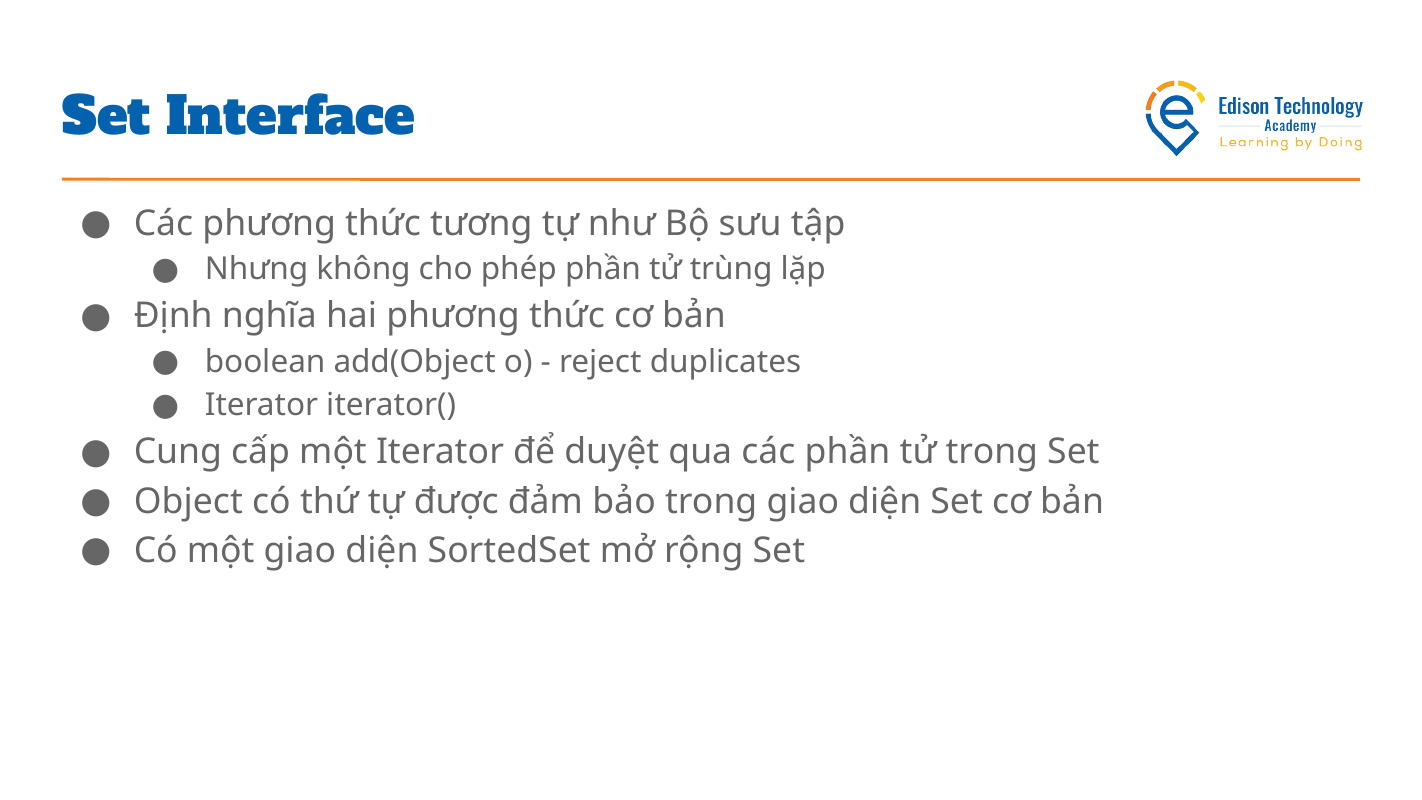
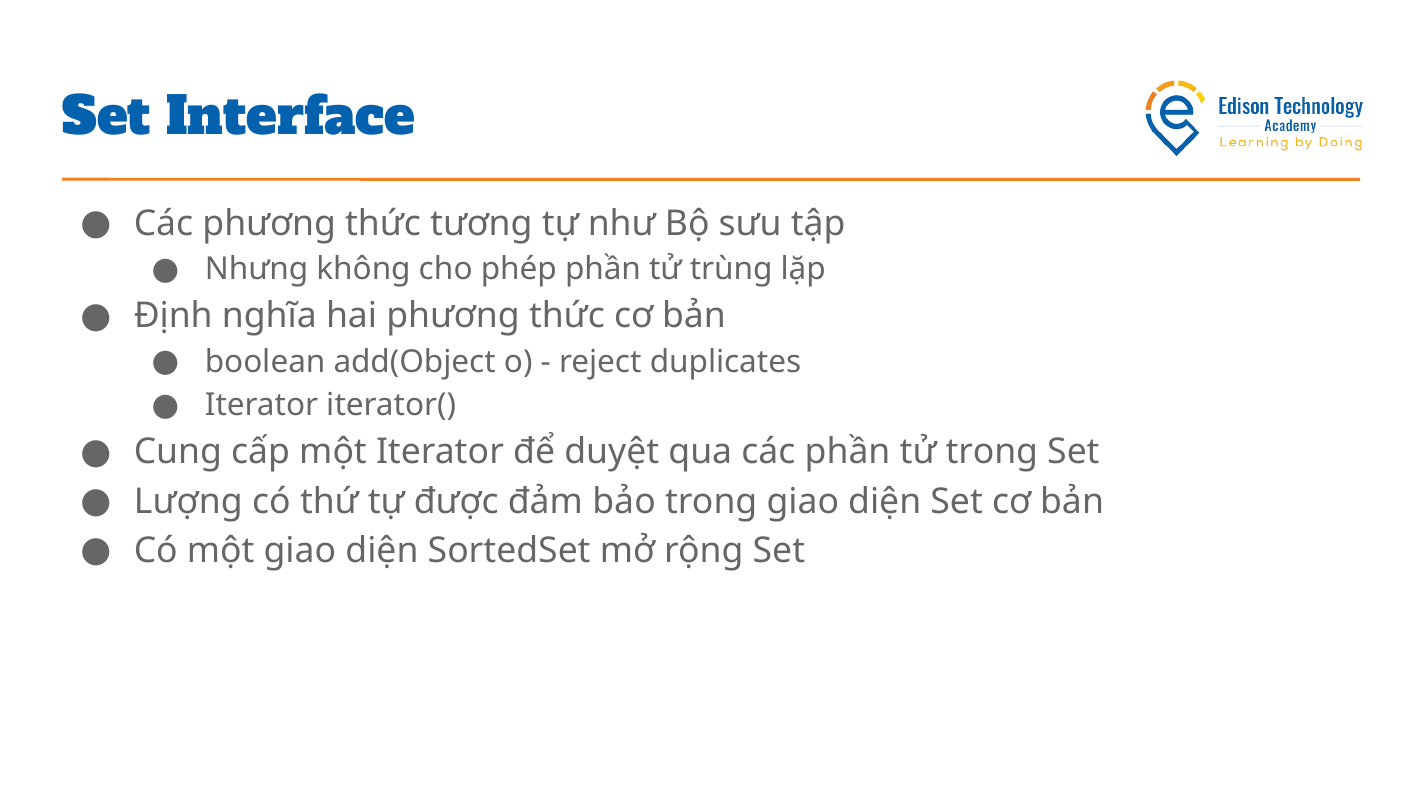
Object: Object -> Lượng (188, 501)
